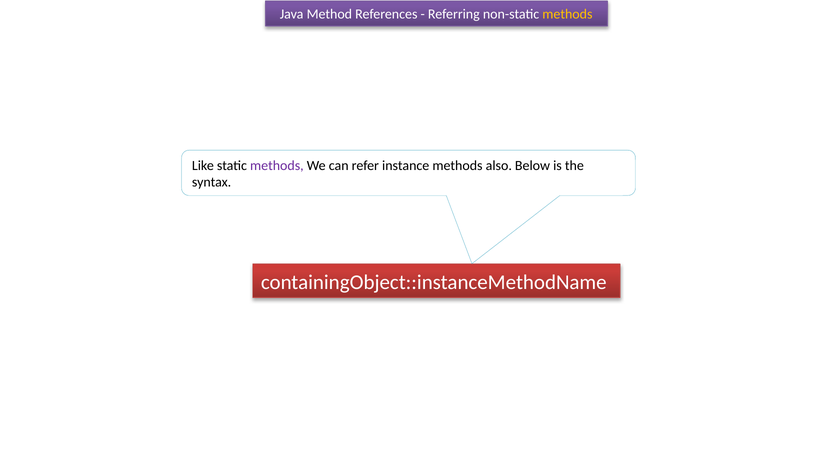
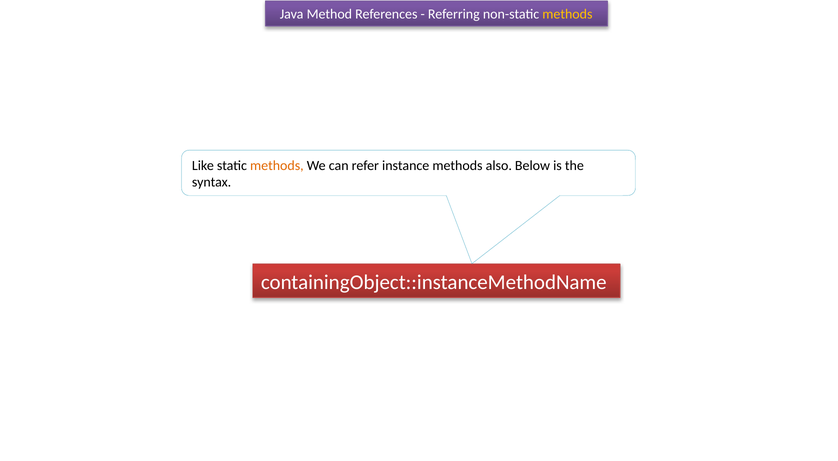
methods colour: purple -> orange (277, 165)
